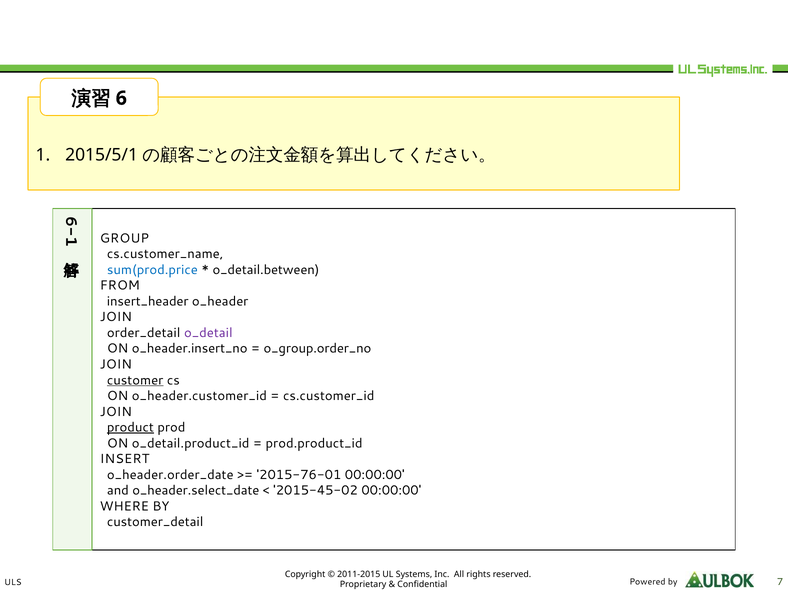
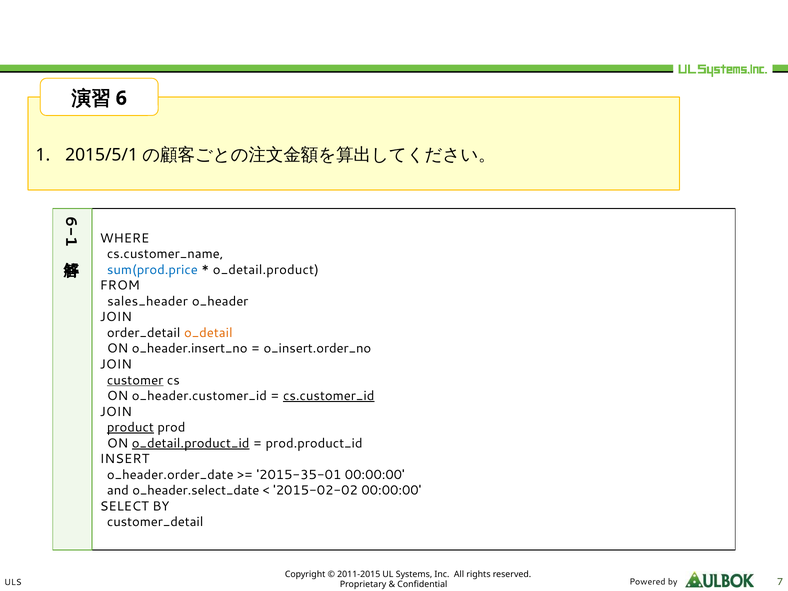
GROUP: GROUP -> WHERE (125, 238)
o_detail.between: o_detail.between -> o_detail.product (266, 270)
insert_header: insert_header -> sales_header (148, 301)
o_detail colour: purple -> orange (208, 333)
o_group.order_no: o_group.order_no -> o_insert.order_no (317, 349)
cs.customer_id underline: none -> present (329, 396)
o_detail.product_id underline: none -> present (191, 443)
2015-76-01: 2015-76-01 -> 2015-35-01 (299, 475)
2015-45-02: 2015-45-02 -> 2015-02-02 (316, 490)
WHERE: WHERE -> SELECT (124, 506)
